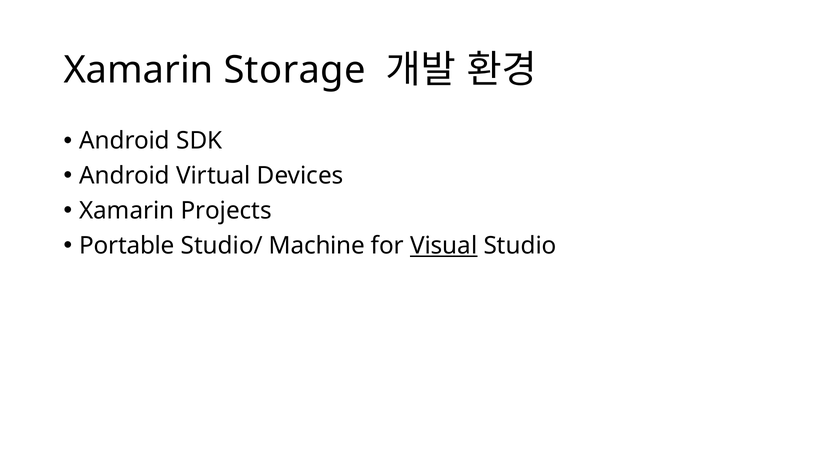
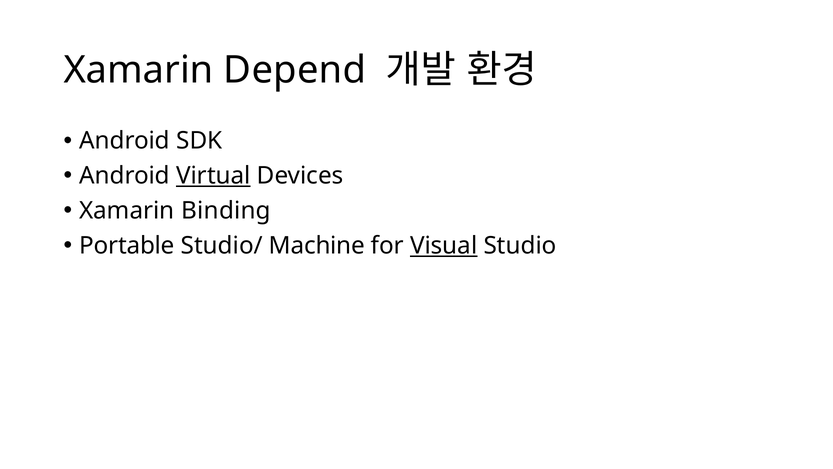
Storage: Storage -> Depend (295, 70)
Virtual underline: none -> present (213, 176)
Projects: Projects -> Binding (226, 211)
